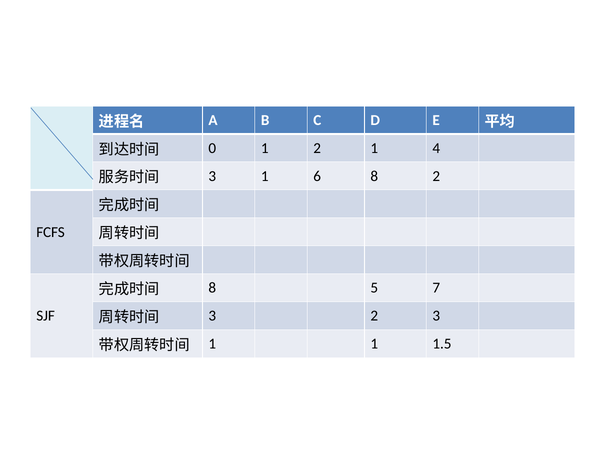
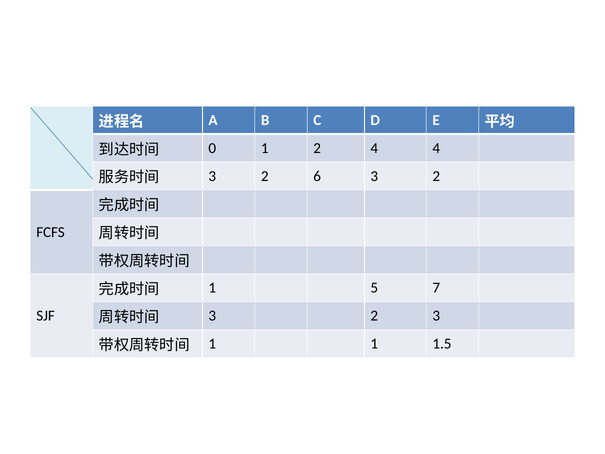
2 1: 1 -> 4 (374, 148)
1: 1 -> 2 (265, 176)
6 8: 8 -> 3 (374, 176)
8: 8 -> 1 (212, 288)
